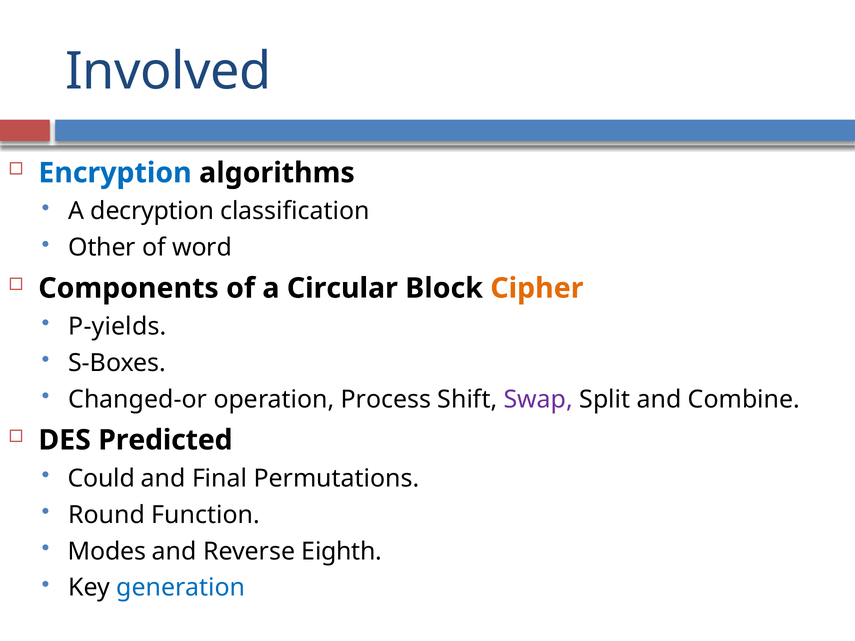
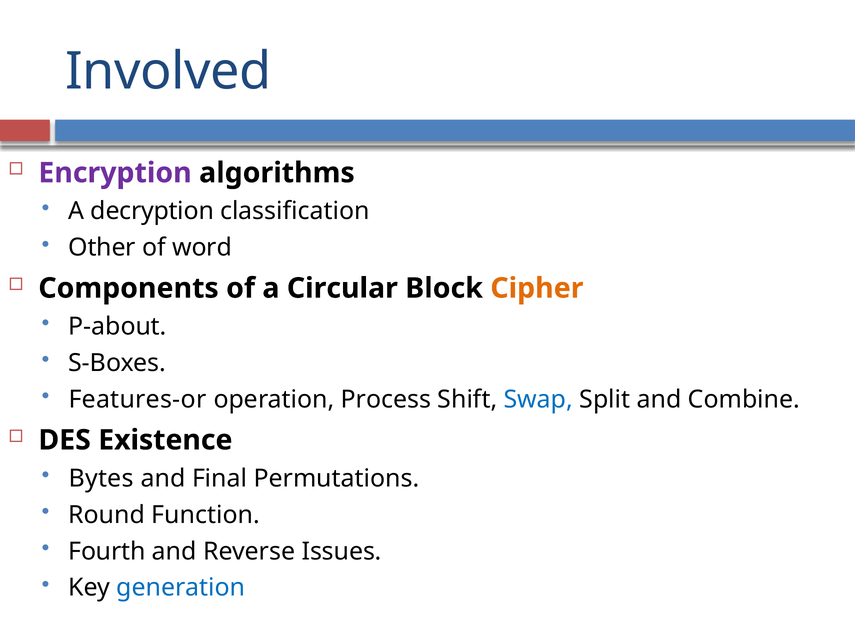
Encryption colour: blue -> purple (115, 173)
P-yields: P-yields -> P-about (117, 327)
Changed-or: Changed-or -> Features-or (138, 400)
Swap colour: purple -> blue (538, 400)
Predicted: Predicted -> Existence (165, 440)
Could: Could -> Bytes (101, 479)
Modes: Modes -> Fourth (107, 551)
Eighth: Eighth -> Issues (342, 551)
